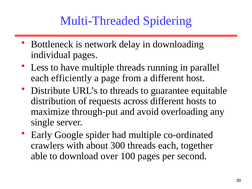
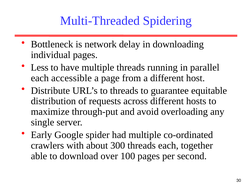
efficiently: efficiently -> accessible (72, 78)
